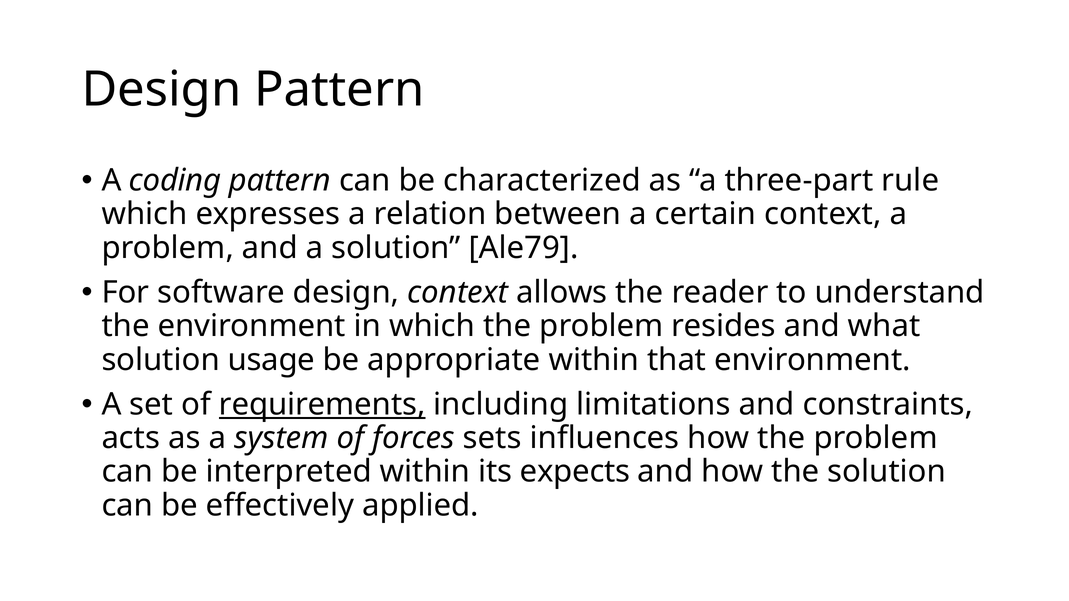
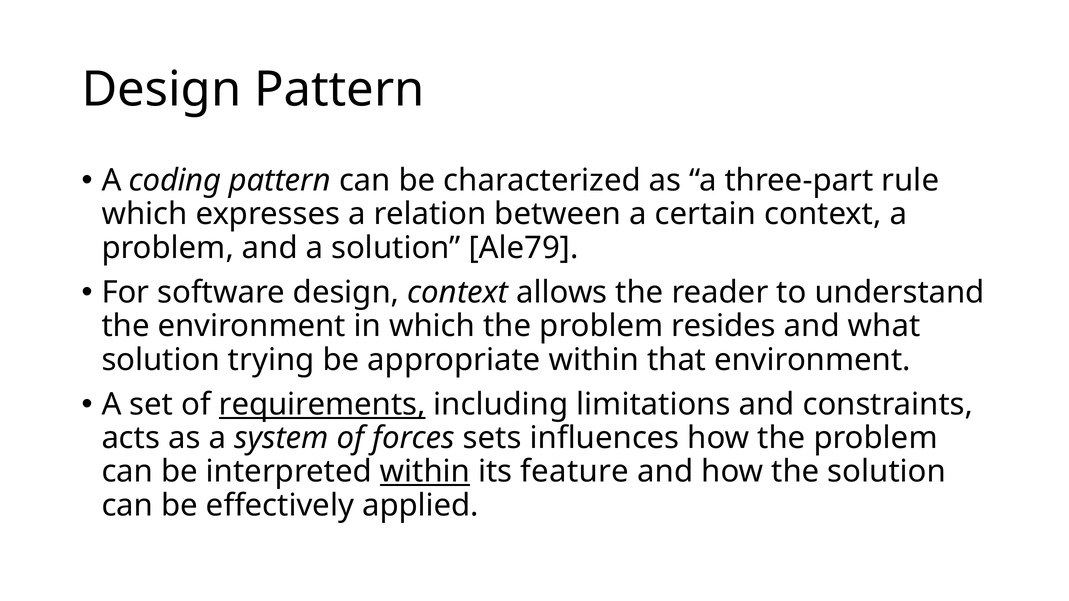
usage: usage -> trying (271, 360)
within underline: none -> present (425, 472)
expects: expects -> feature (575, 472)
